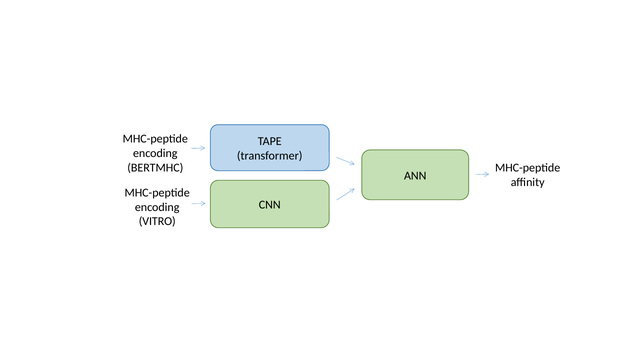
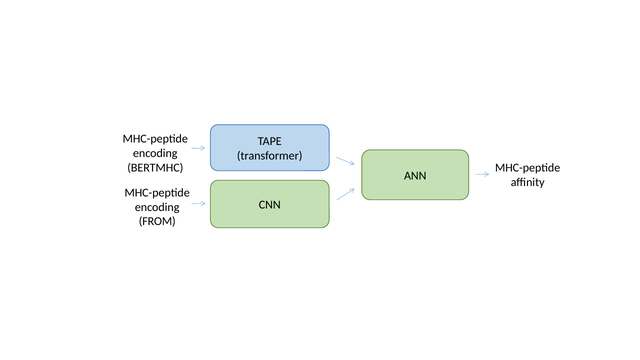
VITRO: VITRO -> FROM (157, 221)
